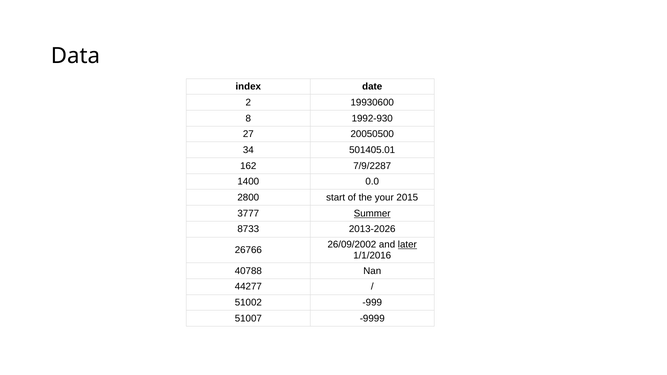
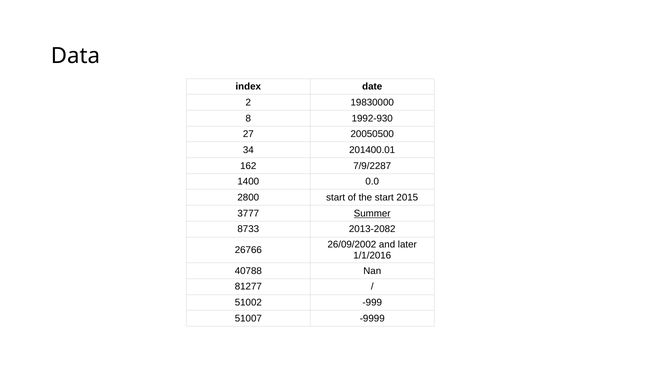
19930600: 19930600 -> 19830000 (372, 103)
501405.01: 501405.01 -> 201400.01 (372, 150)
the your: your -> start (384, 198)
2013-2026: 2013-2026 -> 2013-2082 (372, 229)
later underline: present -> none (407, 245)
44277: 44277 -> 81277 (248, 287)
